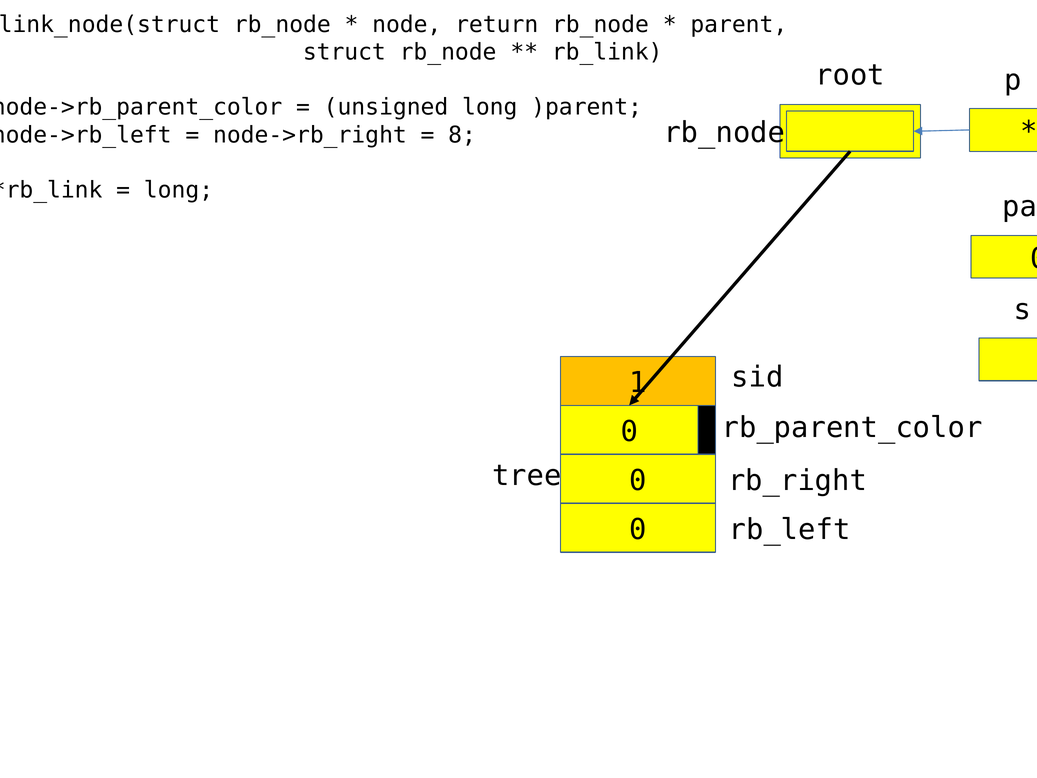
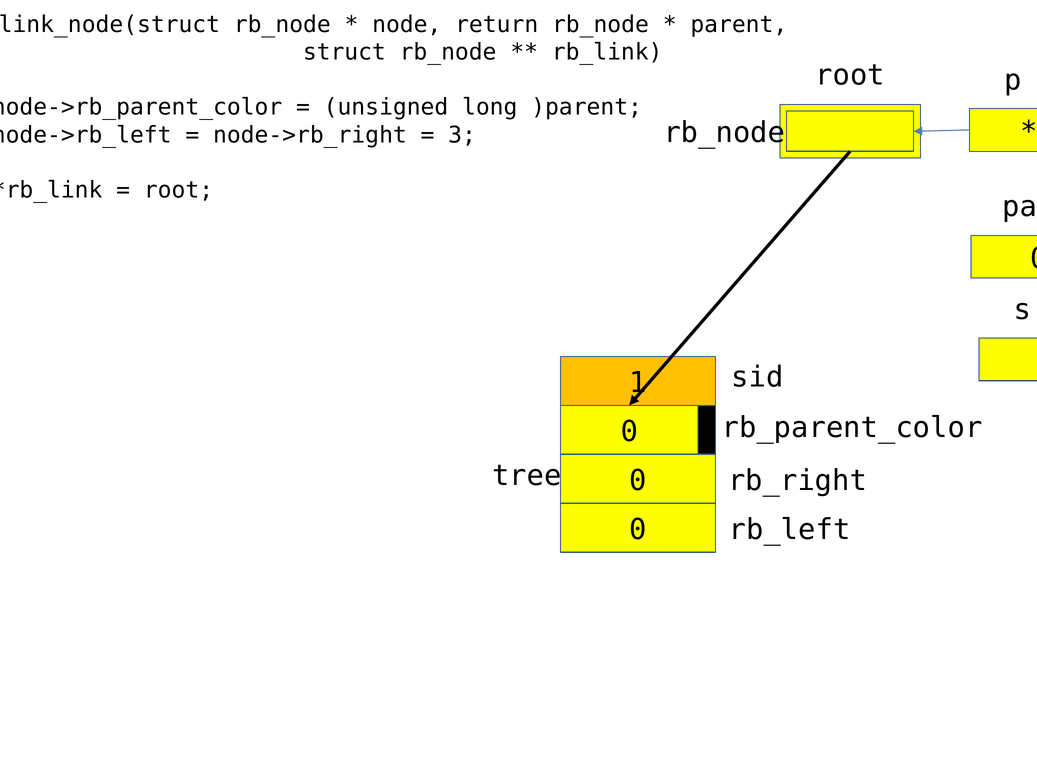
8: 8 -> 3 (462, 135)
long: long -> root (178, 190)
